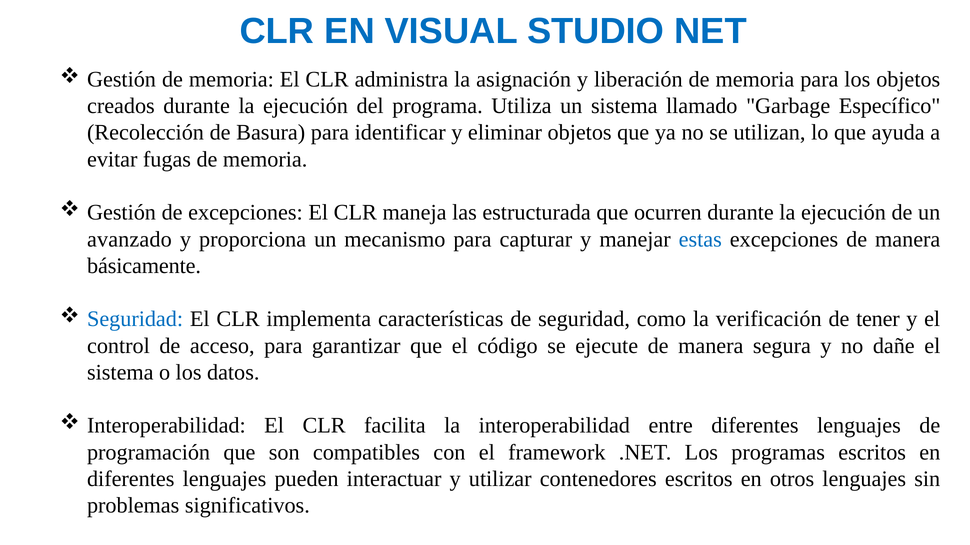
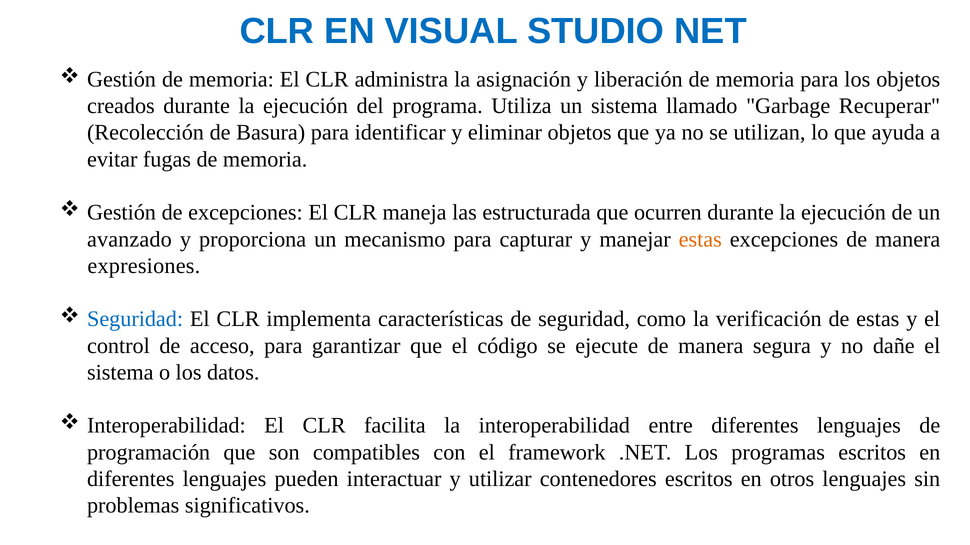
Específico: Específico -> Recuperar (889, 106)
estas colour: blue -> orange (700, 239)
básicamente: básicamente -> expresiones (144, 266)
de tener: tener -> estas (878, 319)
